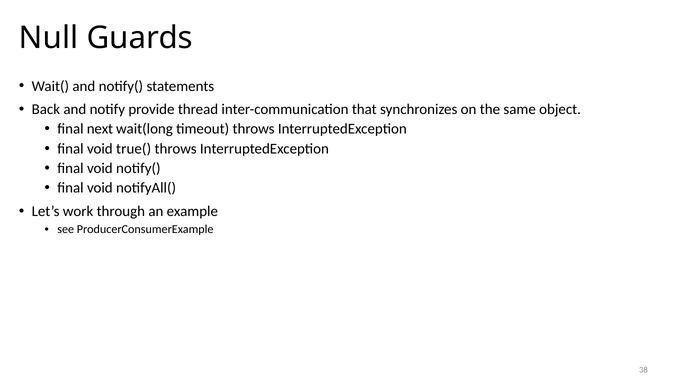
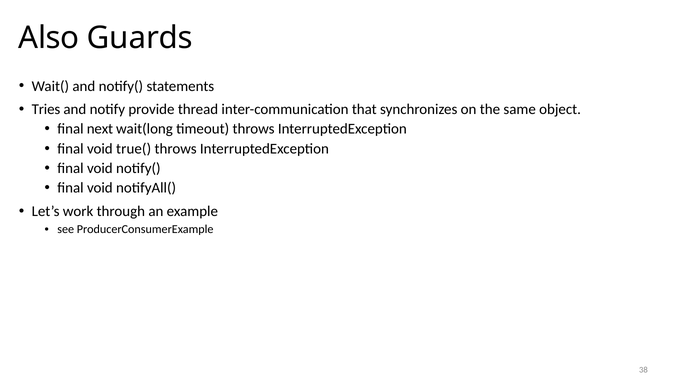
Null: Null -> Also (49, 38)
Back: Back -> Tries (46, 109)
